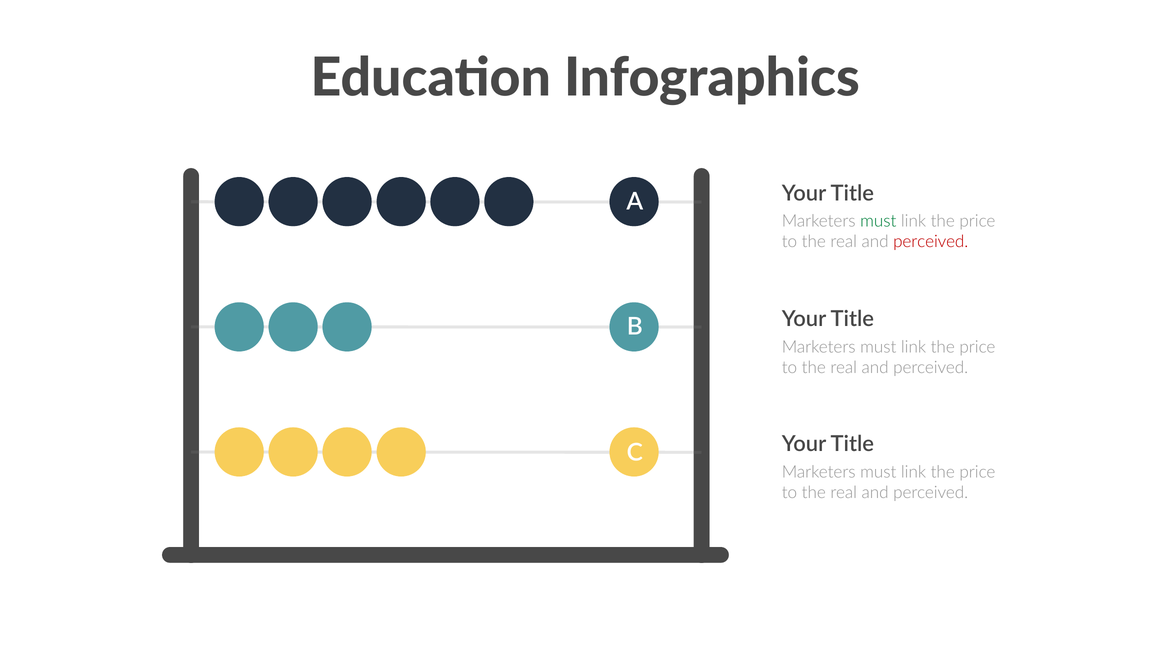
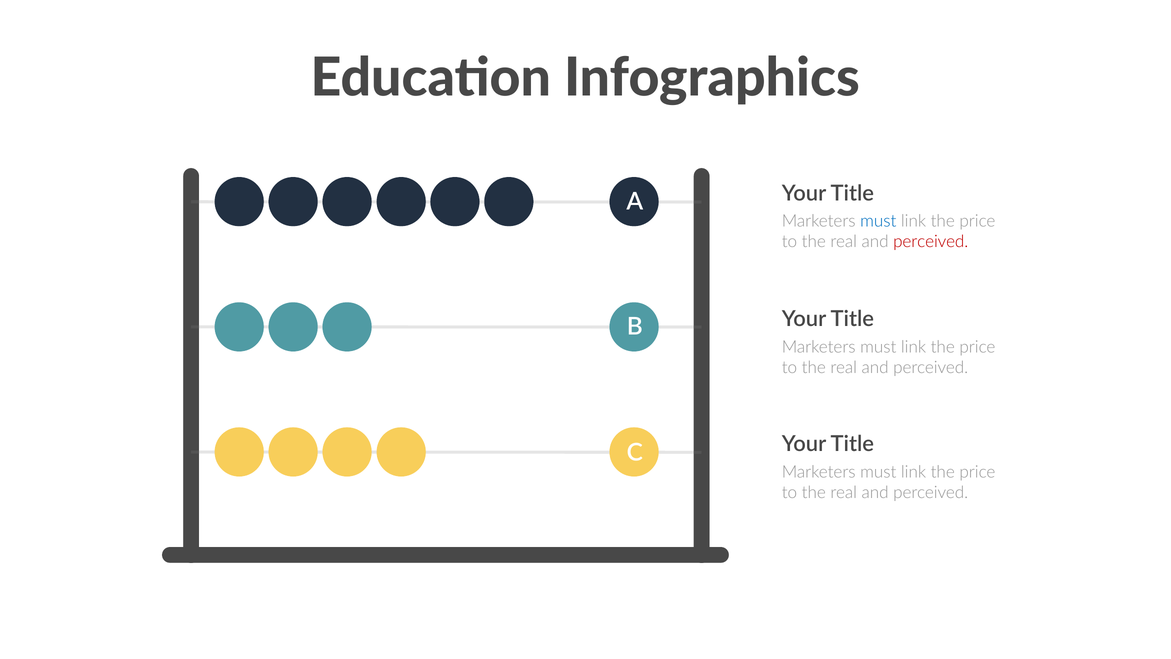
must colour: green -> blue (878, 221)
